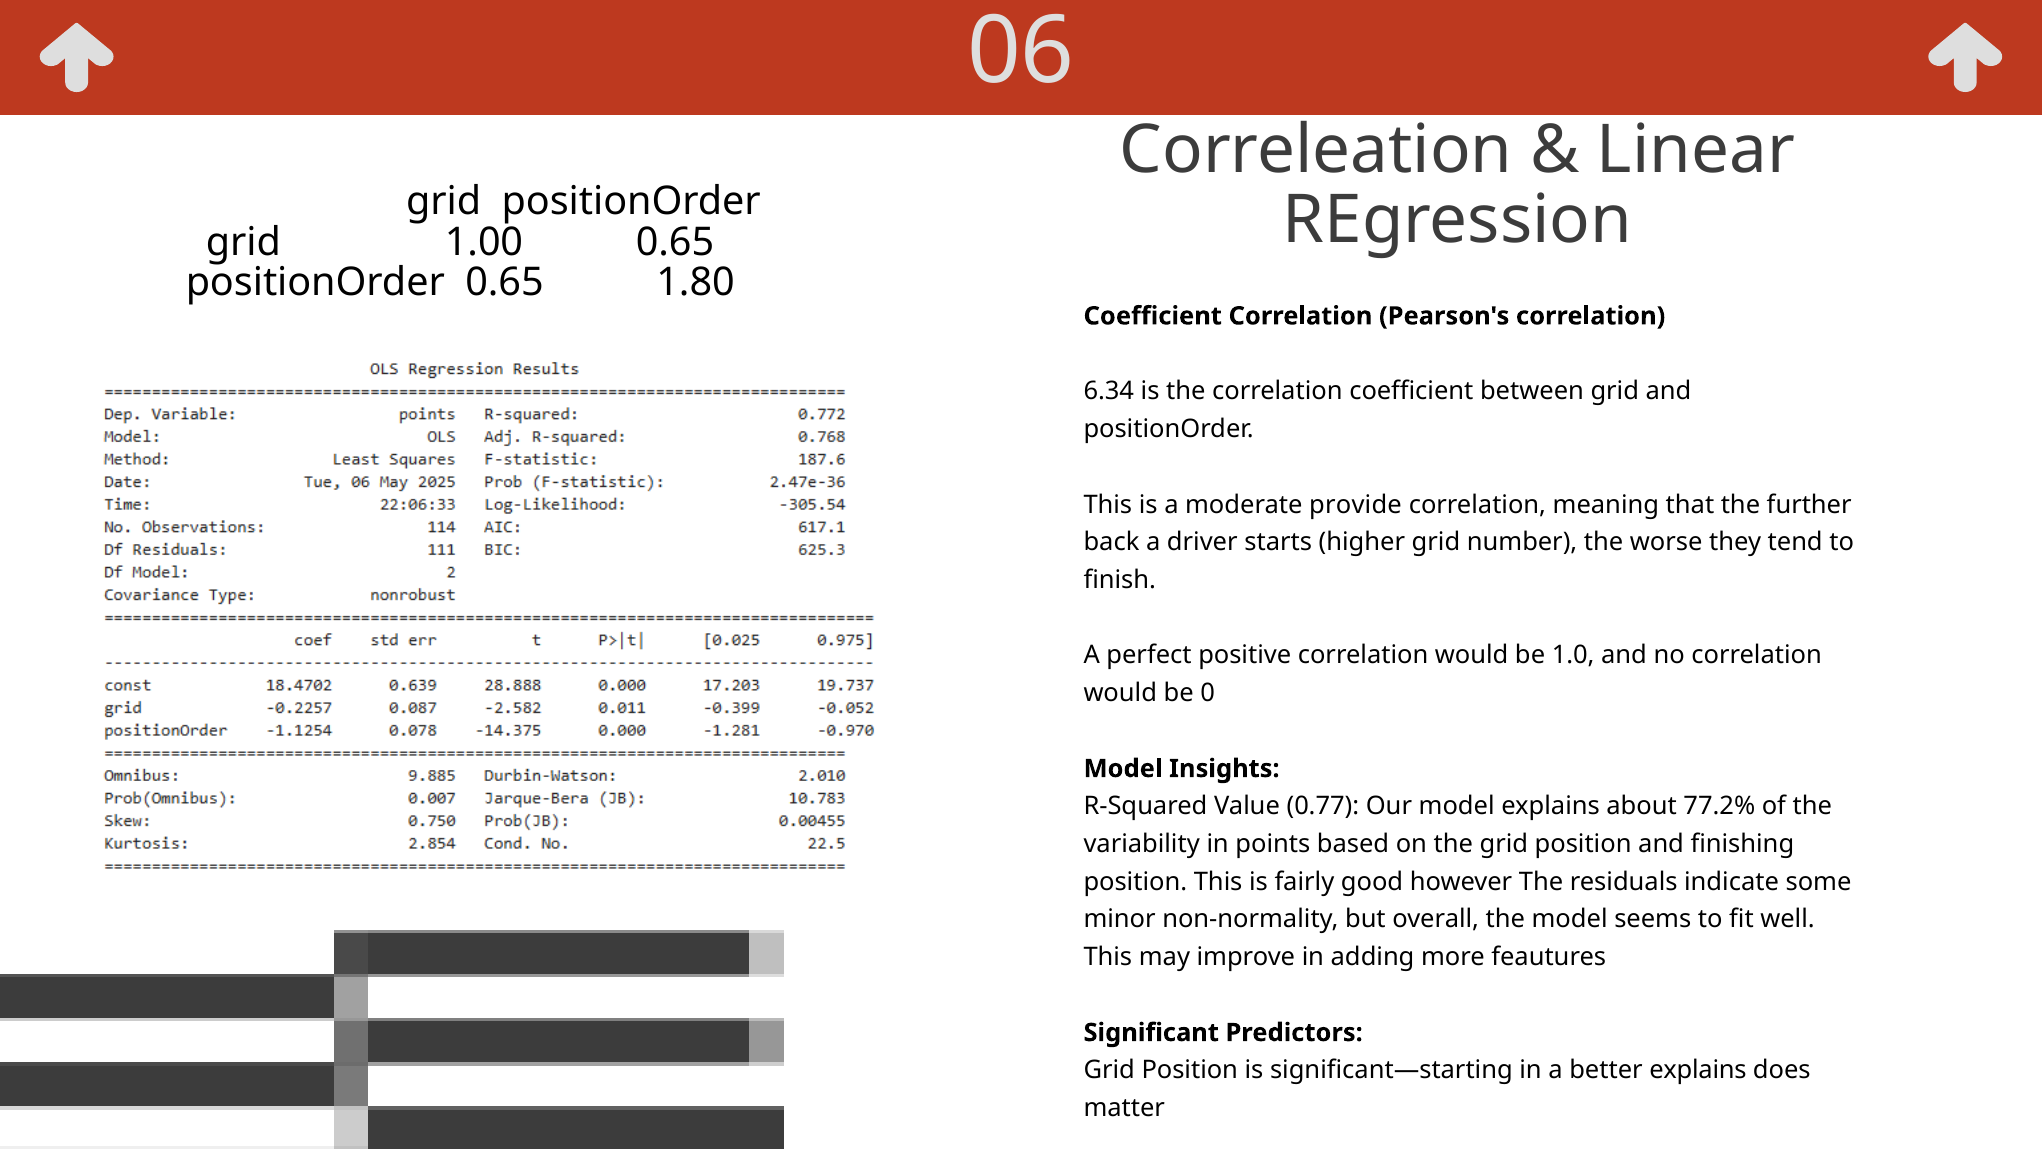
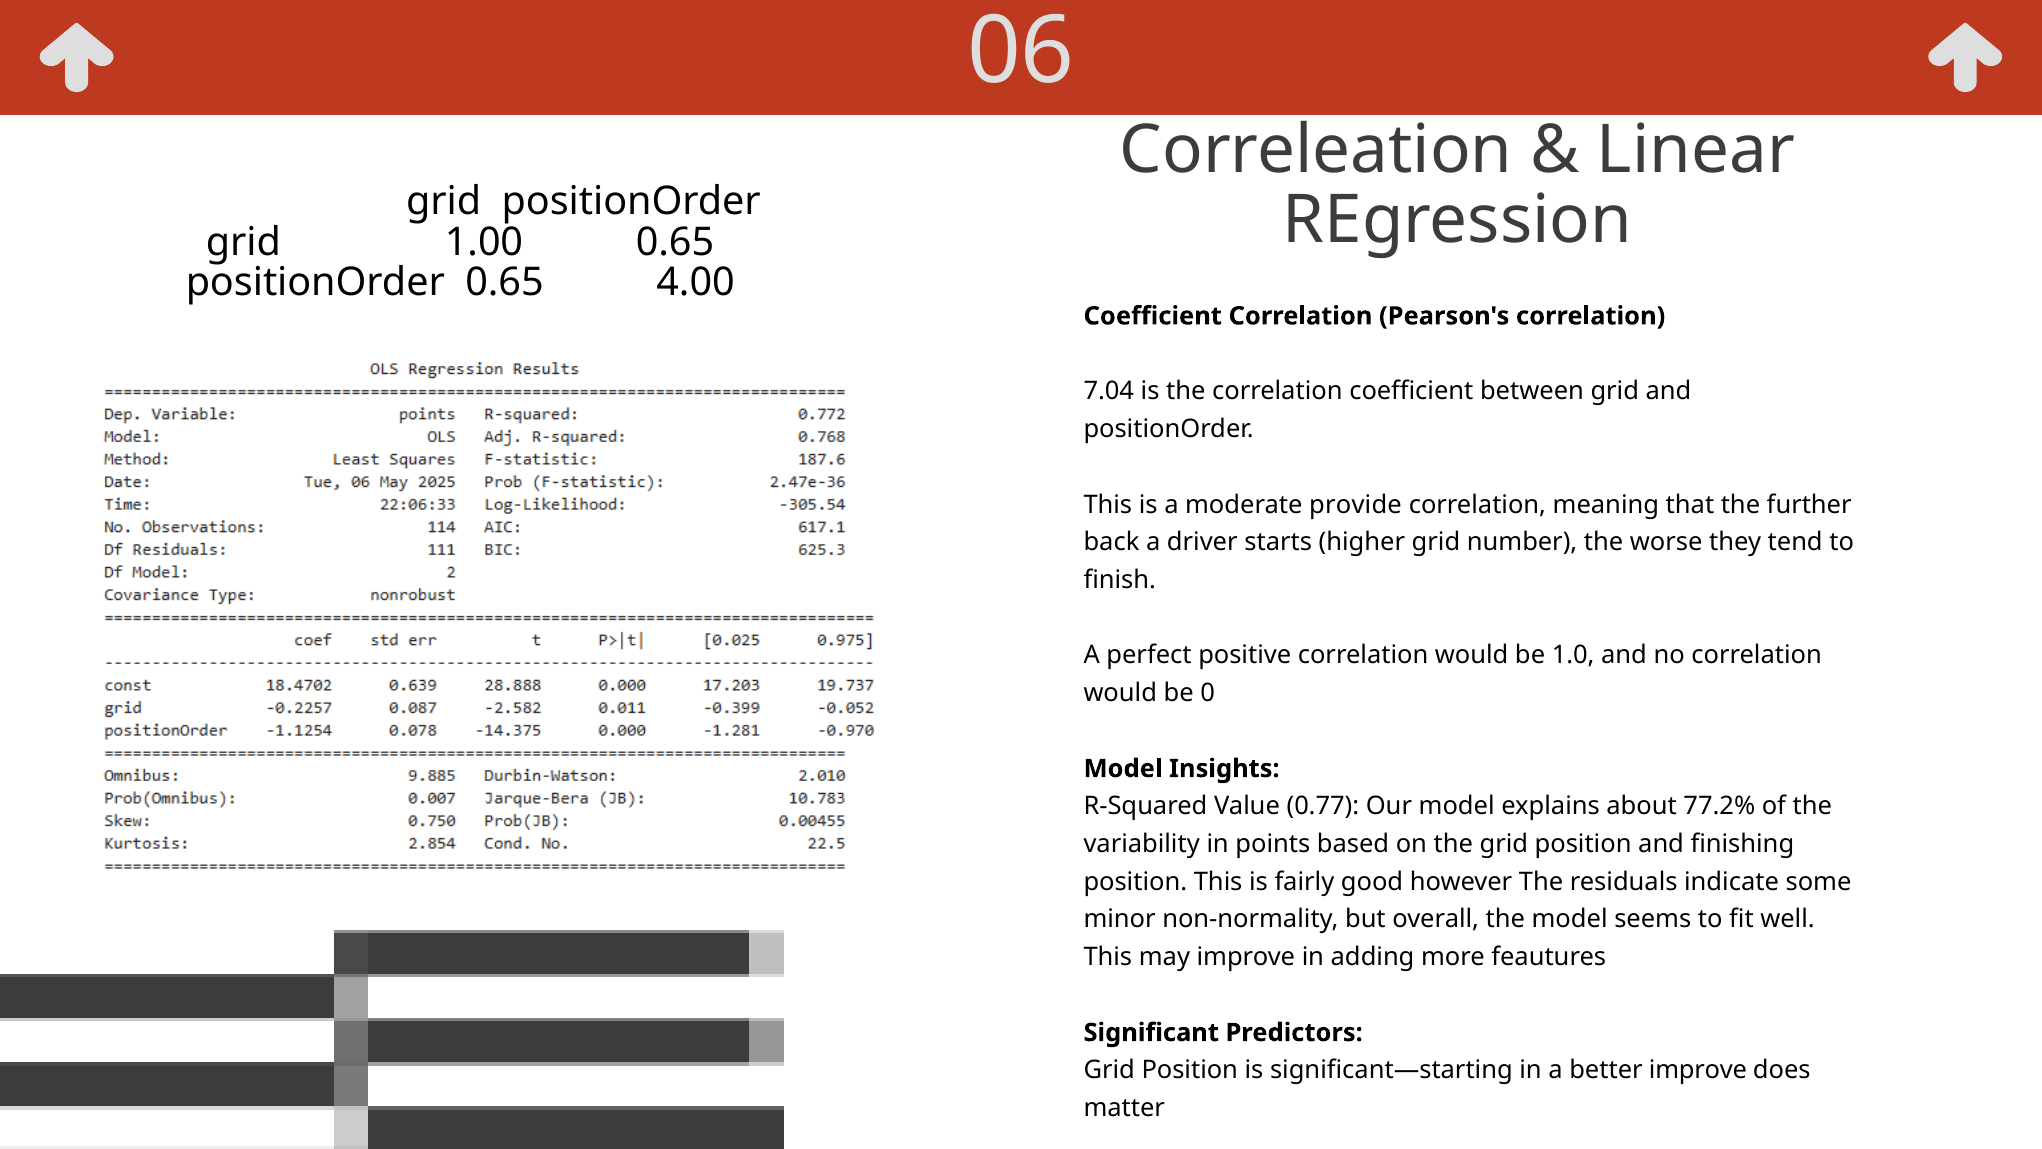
1.80: 1.80 -> 4.00 (696, 283)
6.34: 6.34 -> 7.04 (1109, 391)
better explains: explains -> improve (1698, 1070)
